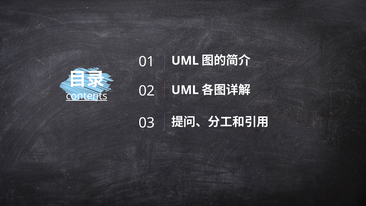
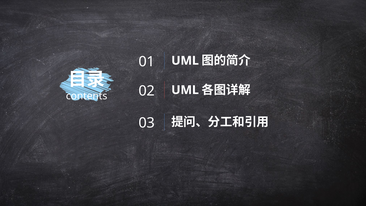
contents underline: present -> none (87, 96)
